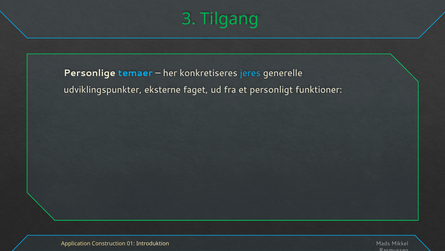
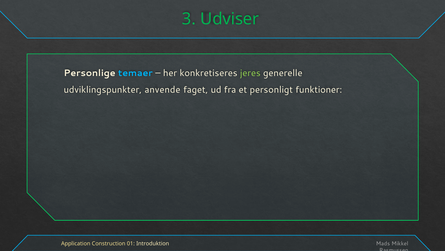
Tilgang: Tilgang -> Udviser (230, 19)
jeres colour: light blue -> light green (250, 73)
eksterne: eksterne -> anvende (162, 90)
